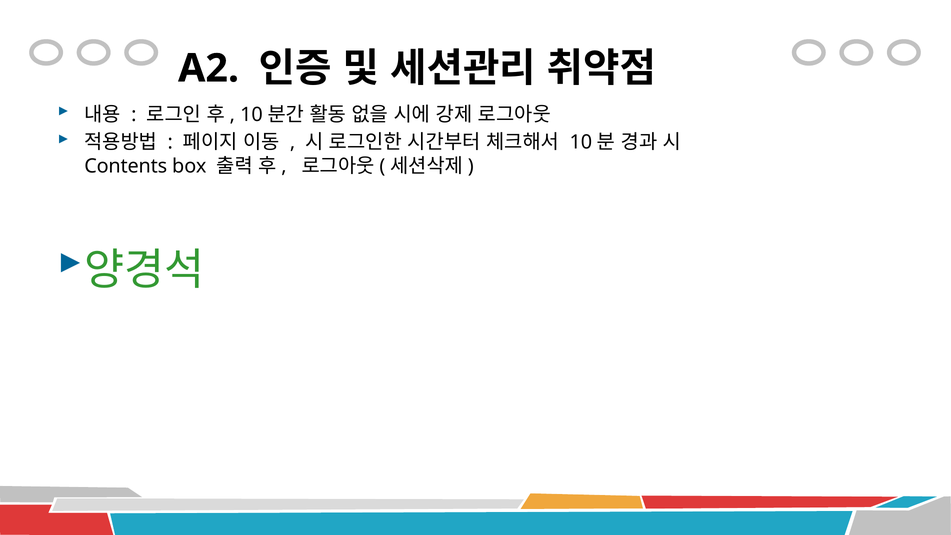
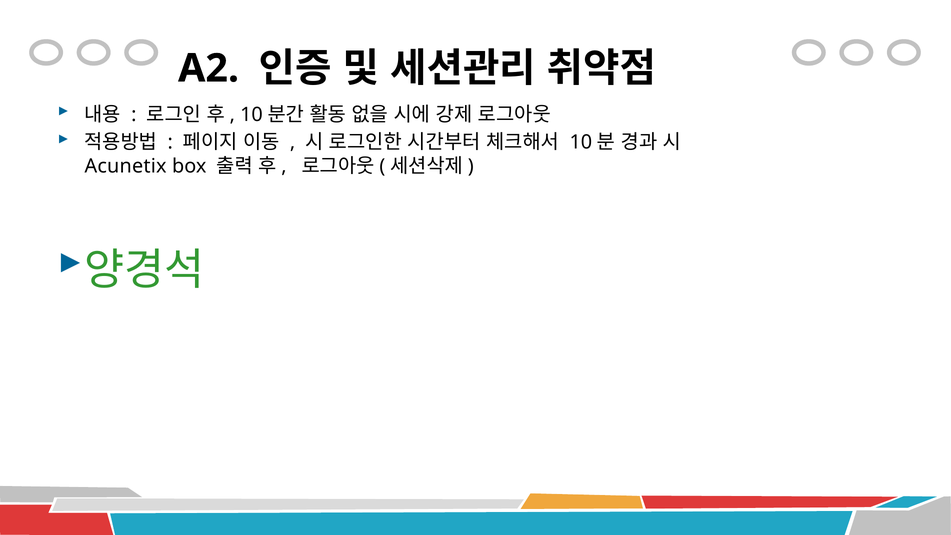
Contents: Contents -> Acunetix (126, 166)
